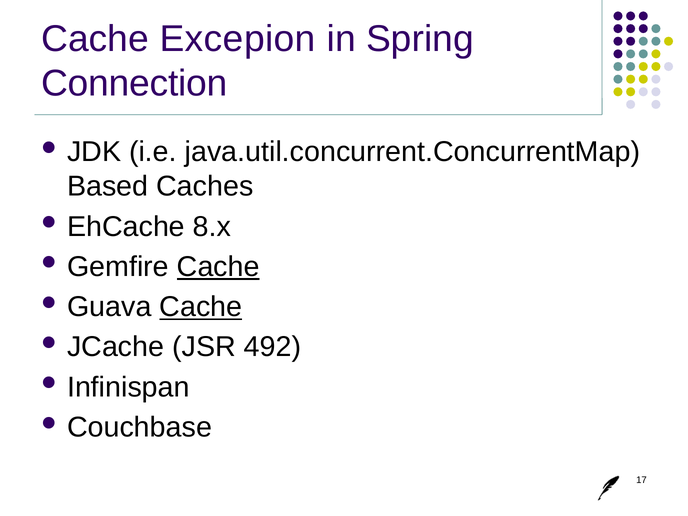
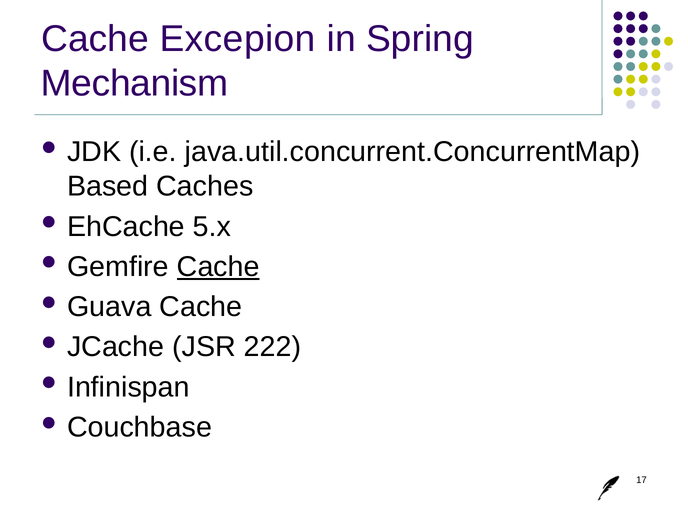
Connection: Connection -> Mechanism (135, 83)
8.x: 8.x -> 5.x (212, 227)
Cache underline: present -> none (201, 307)
492: 492 -> 222 (272, 347)
